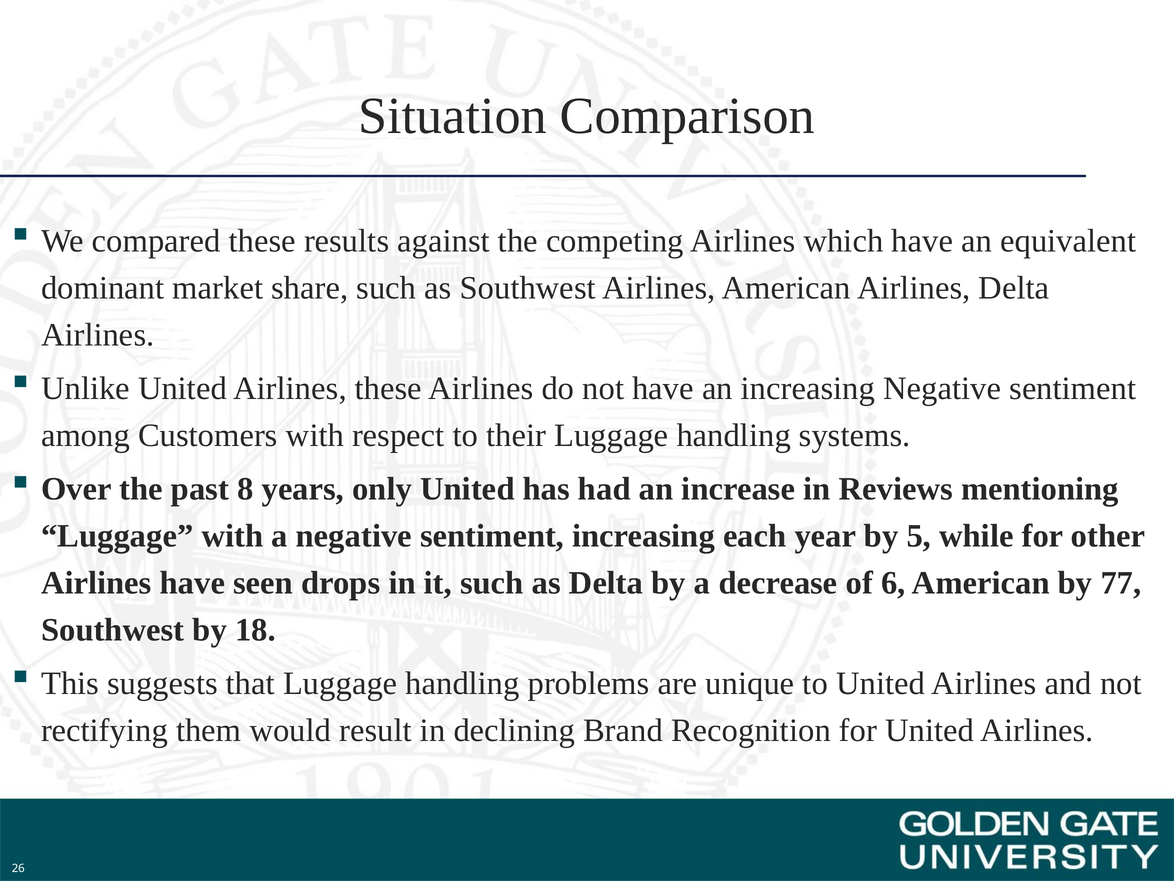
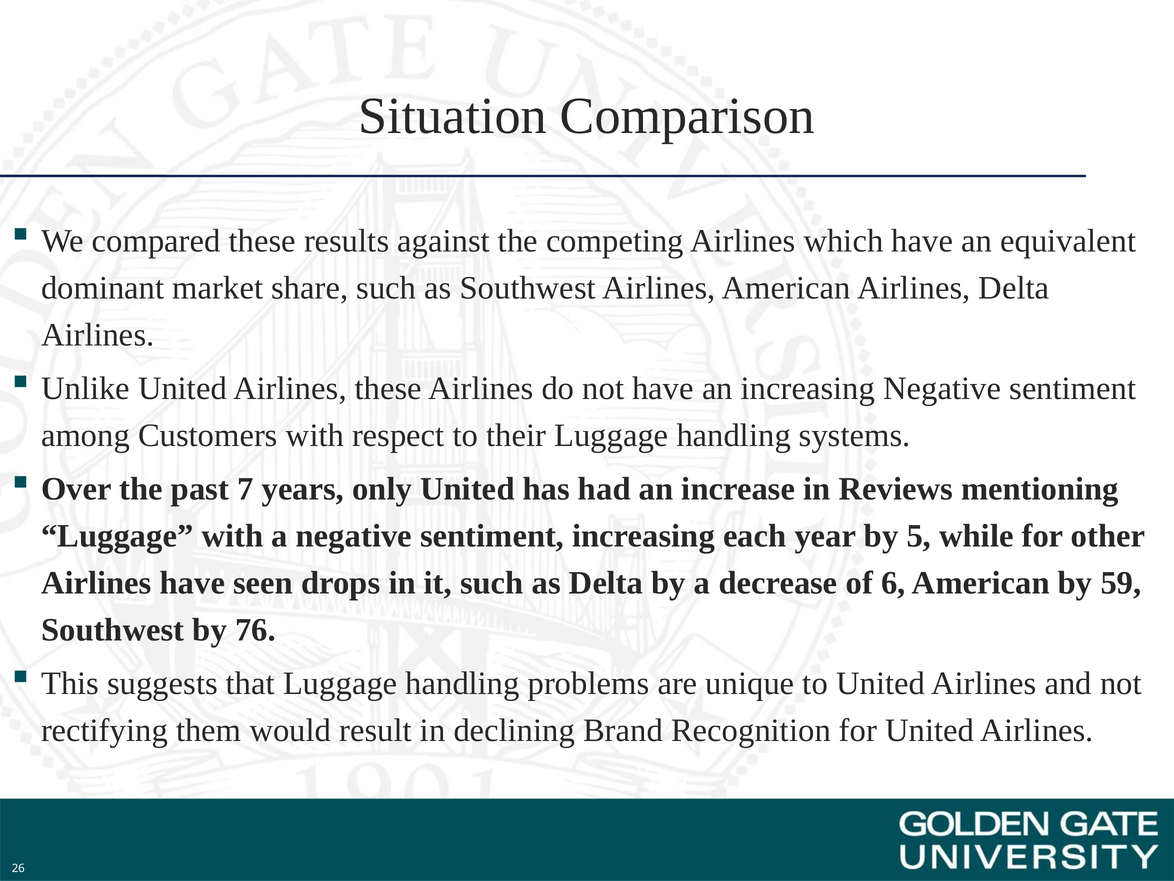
8: 8 -> 7 (245, 489)
77: 77 -> 59 (1121, 583)
18: 18 -> 76 (255, 630)
